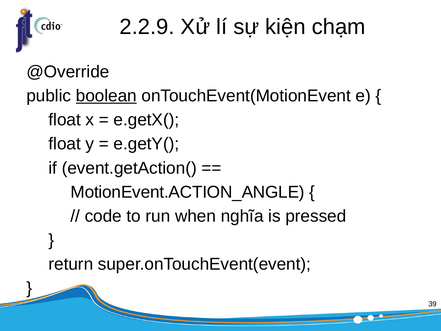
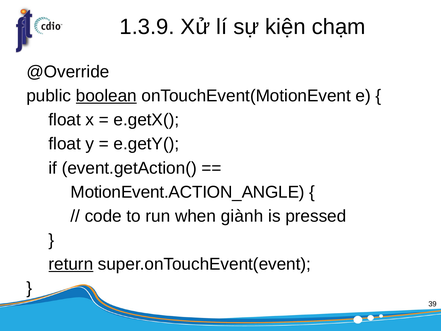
2.2.9: 2.2.9 -> 1.3.9 (147, 27)
nghĩa: nghĩa -> giành (242, 216)
return underline: none -> present (71, 264)
